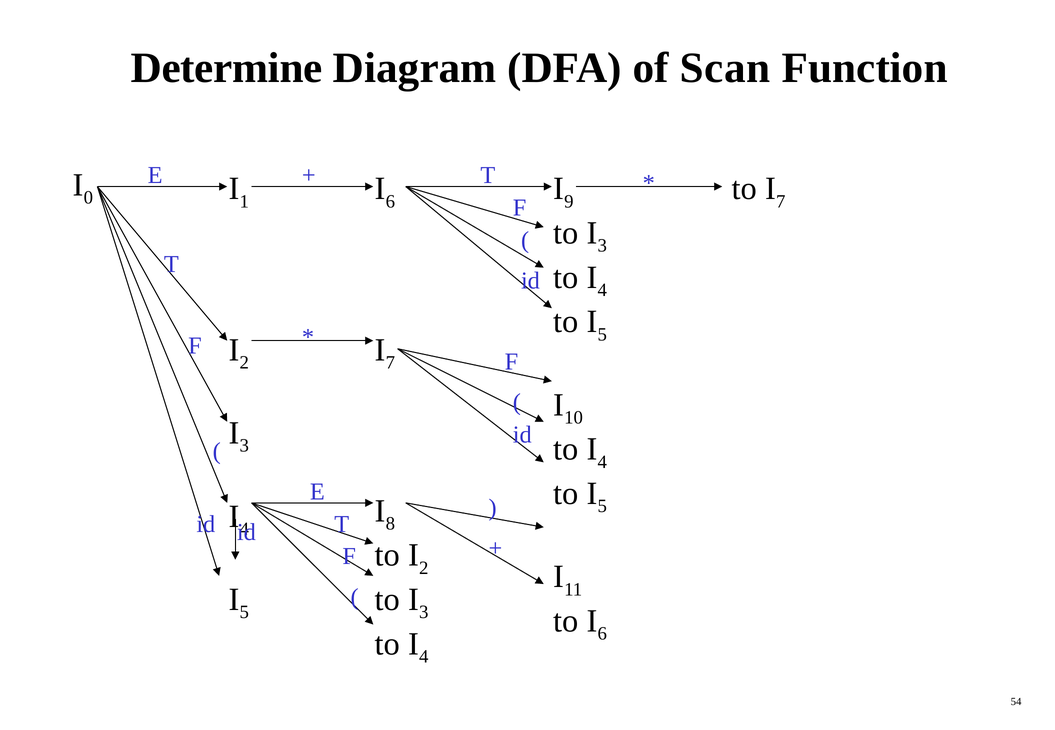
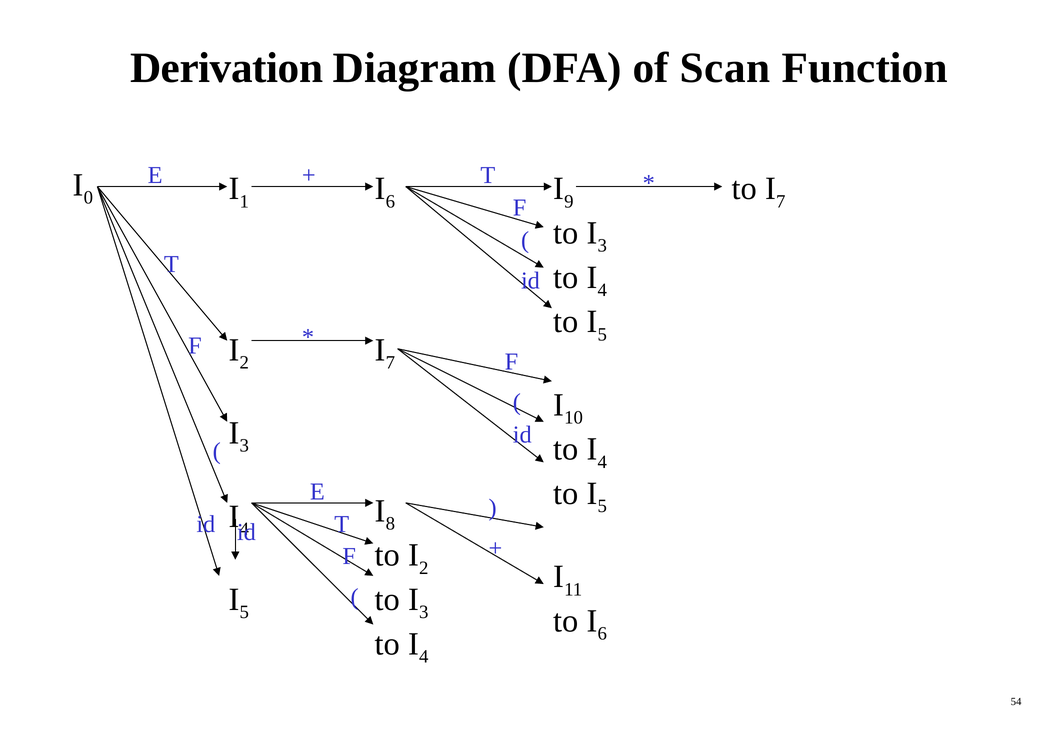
Determine: Determine -> Derivation (227, 68)
